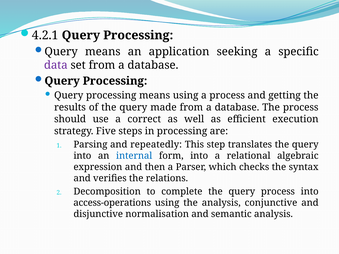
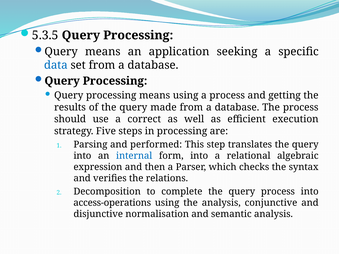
4.2.1: 4.2.1 -> 5.3.5 (45, 35)
data colour: purple -> blue (56, 65)
repeatedly: repeatedly -> performed (156, 145)
